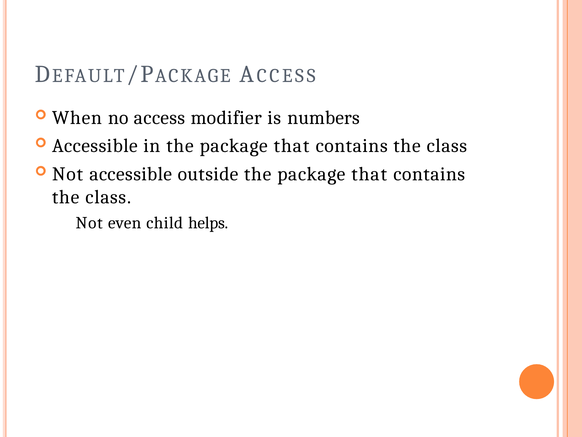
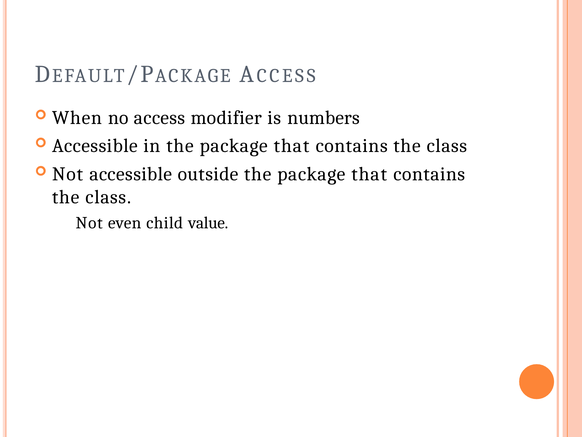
helps: helps -> value (208, 223)
